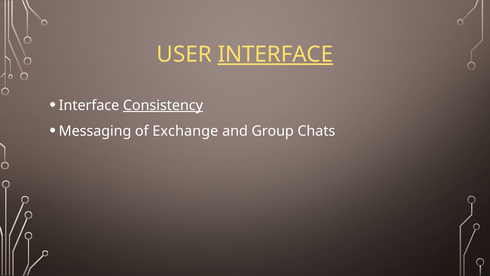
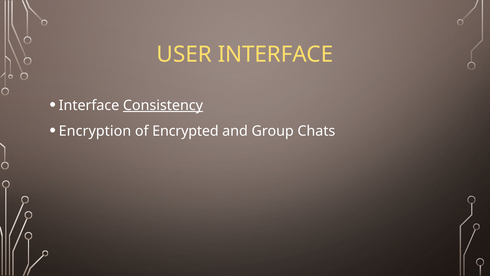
INTERFACE underline: present -> none (275, 54)
Messaging: Messaging -> Encryption (95, 131)
Exchange: Exchange -> Encrypted (185, 131)
